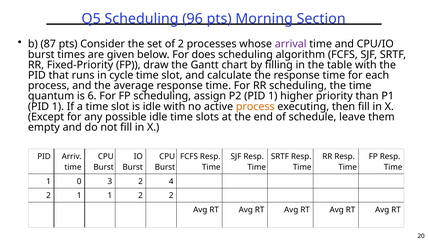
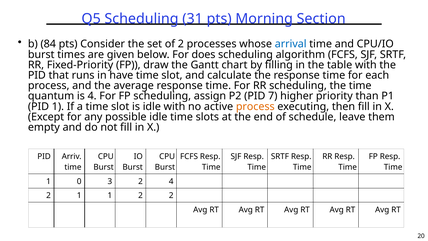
96: 96 -> 31 (193, 19)
87: 87 -> 84 (48, 44)
arrival colour: purple -> blue (291, 44)
cycle: cycle -> have (121, 75)
is 6: 6 -> 4 (92, 96)
P2 PID 1: 1 -> 7 (273, 96)
